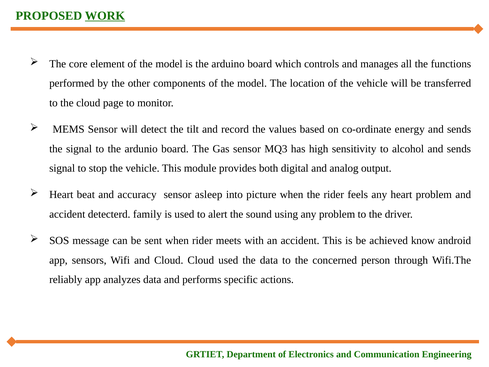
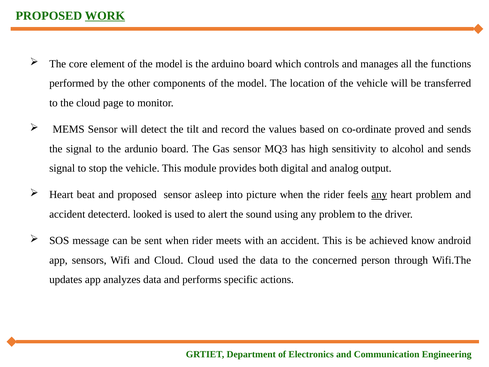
energy: energy -> proved (410, 129)
and accuracy: accuracy -> proposed (137, 195)
any underline: none -> present (379, 195)
family: family -> looked (148, 214)
reliably: reliably -> updates (66, 280)
